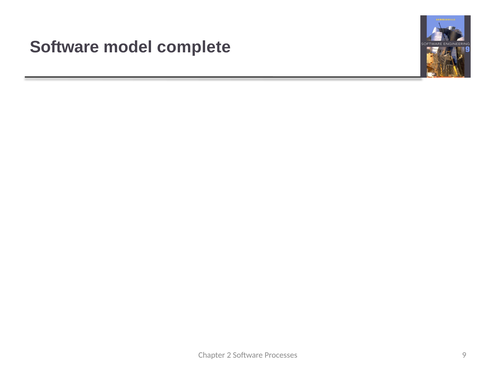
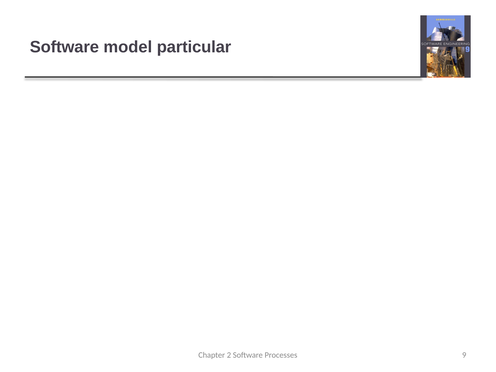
complete: complete -> particular (194, 47)
